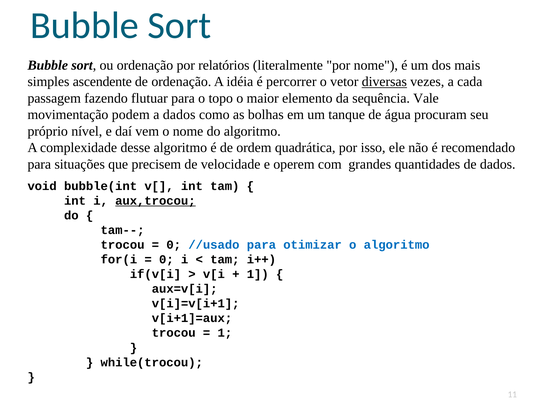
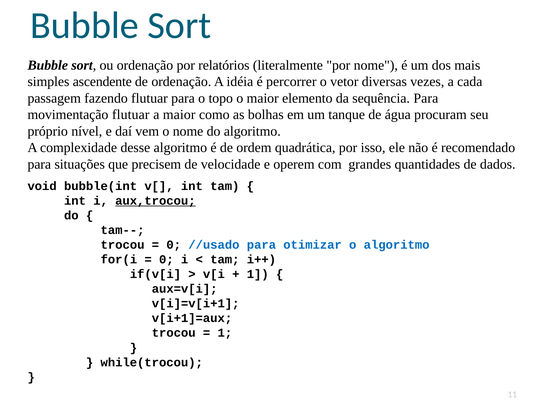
diversas underline: present -> none (384, 82)
sequência Vale: Vale -> Para (426, 98)
movimentação podem: podem -> flutuar (131, 115)
a dados: dados -> maior (179, 115)
